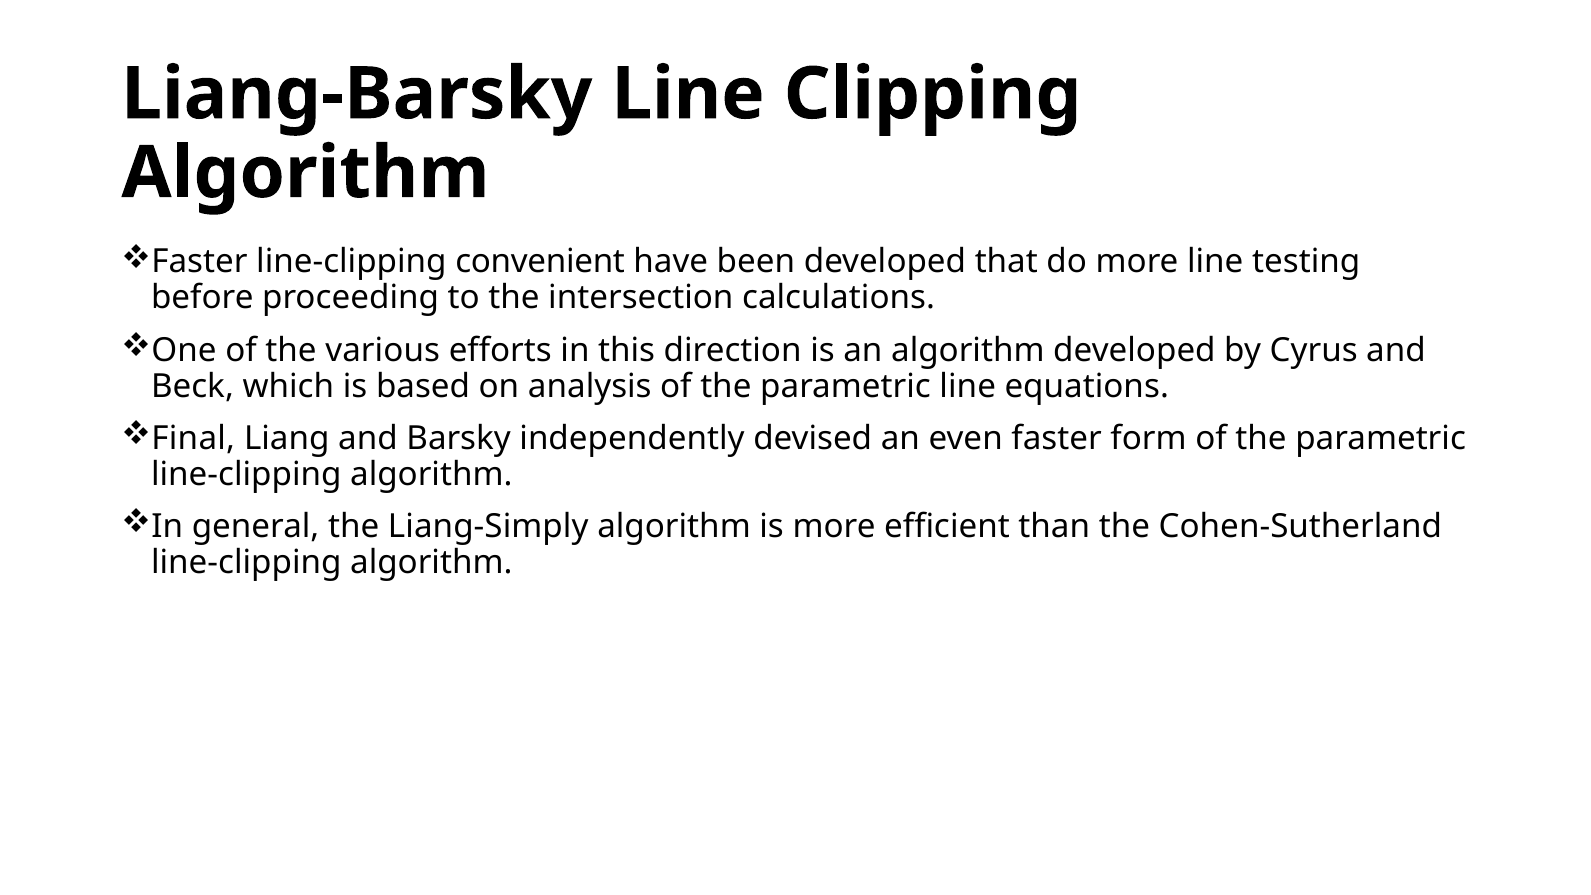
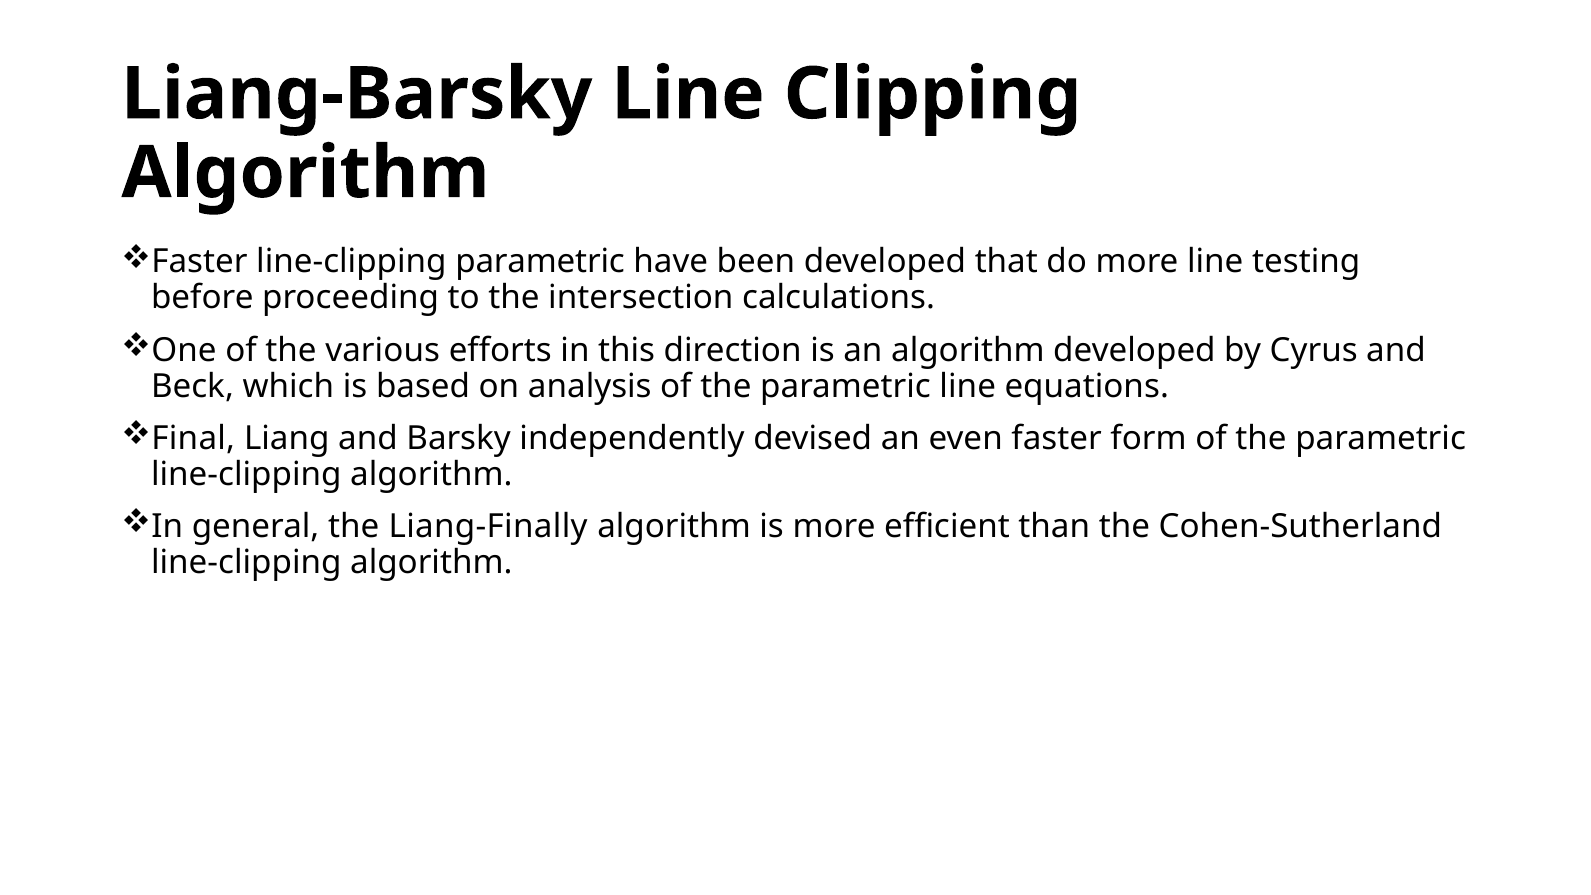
line-clipping convenient: convenient -> parametric (540, 262)
Liang-Simply: Liang-Simply -> Liang-Finally (488, 527)
